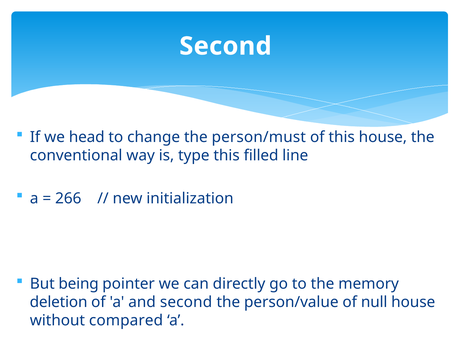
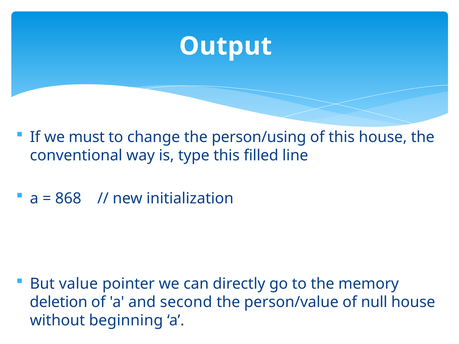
Second: Second -> Output (225, 46)
head: head -> must (87, 137)
person/must: person/must -> person/using (259, 137)
266: 266 -> 868 (68, 198)
being: being -> value (78, 284)
compared: compared -> beginning (126, 321)
